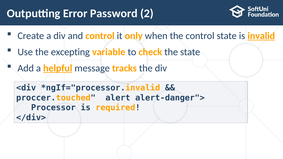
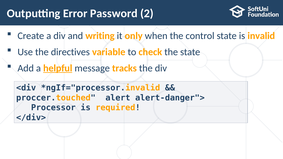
and control: control -> writing (100, 36)
invalid underline: present -> none (261, 36)
excepting: excepting -> directives (70, 52)
